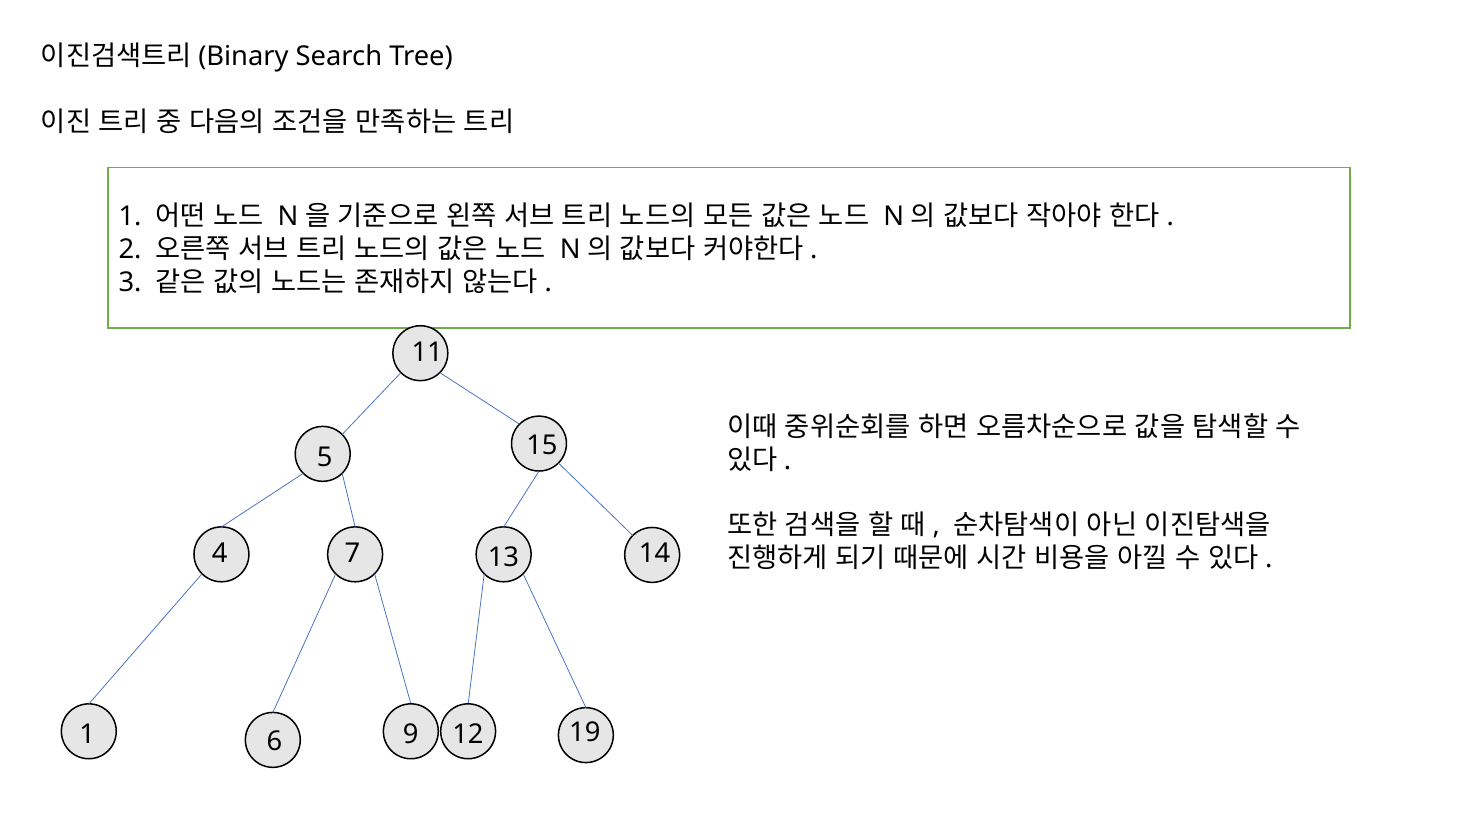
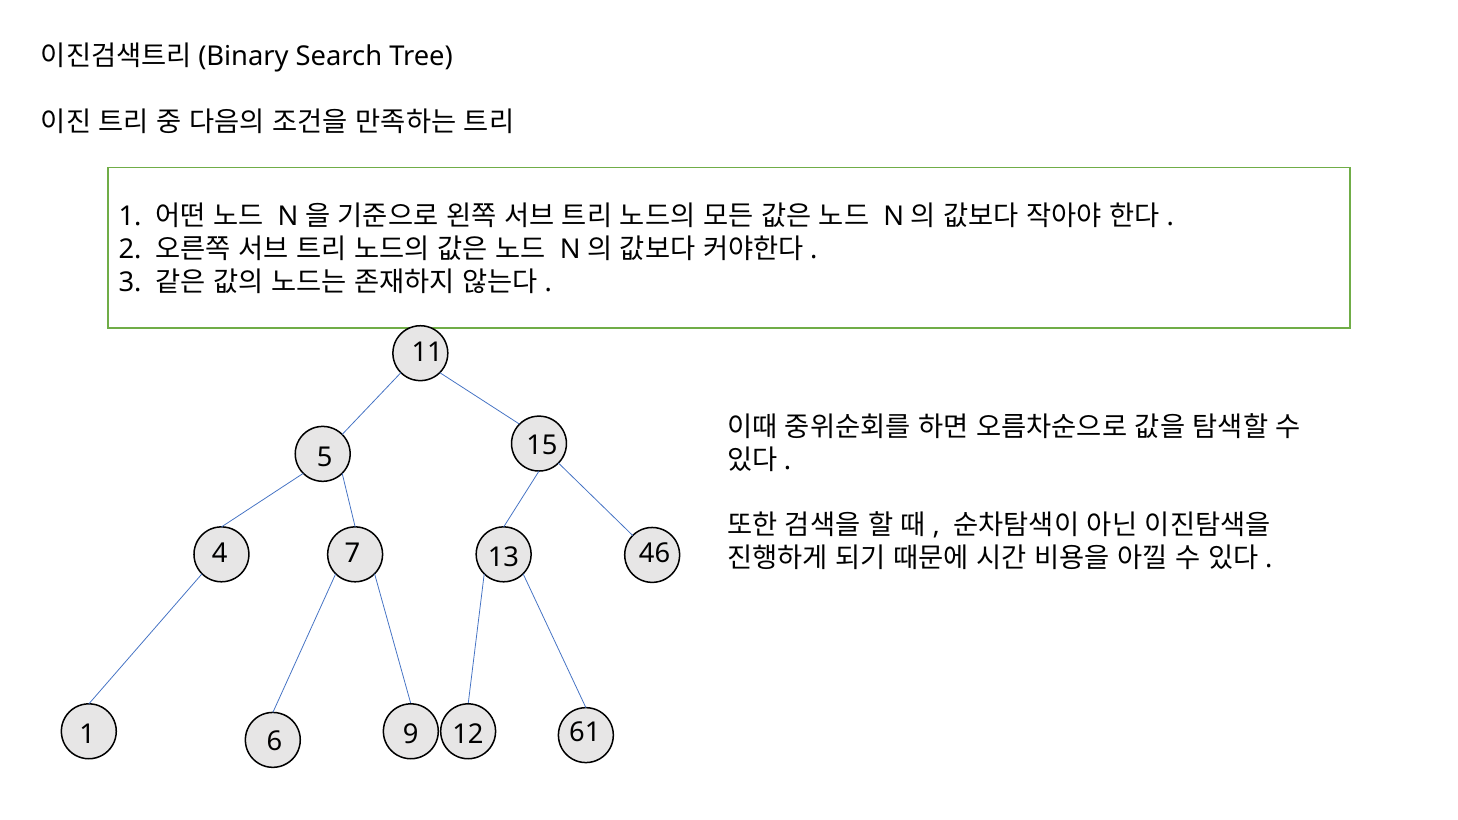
14: 14 -> 46 (655, 554)
19: 19 -> 61 (585, 733)
